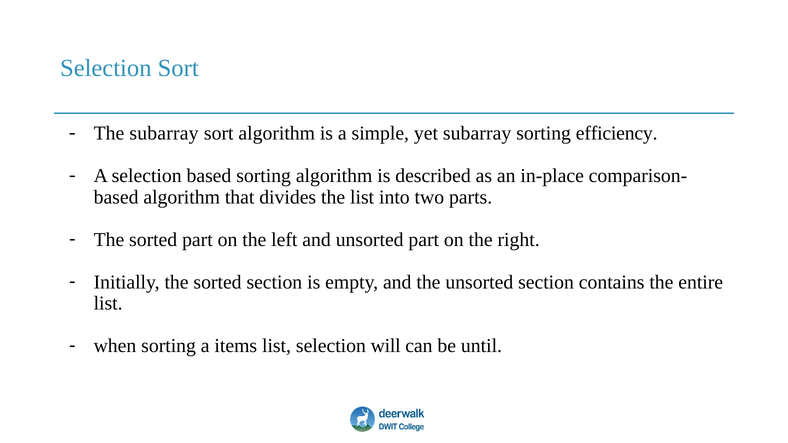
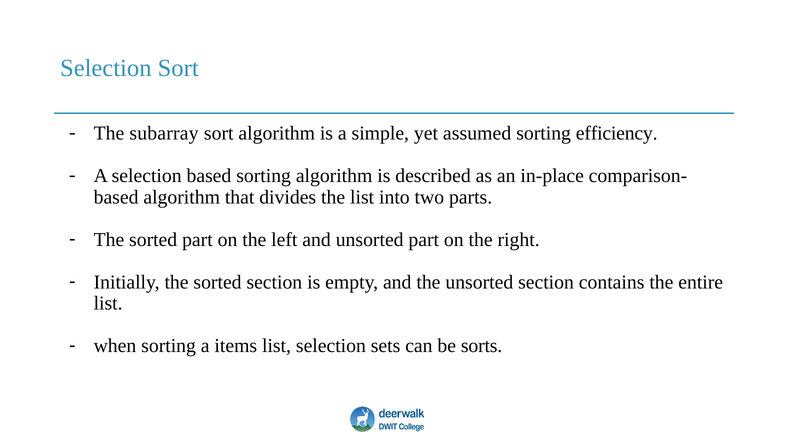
yet subarray: subarray -> assumed (477, 133)
will: will -> sets (386, 346)
until: until -> sorts (482, 346)
